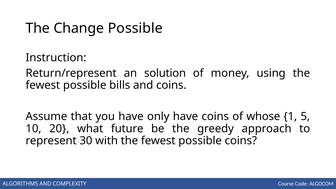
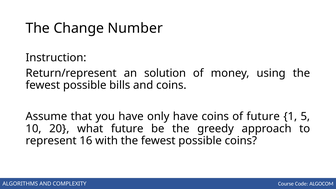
Change Possible: Possible -> Number (135, 28)
of whose: whose -> future (263, 116)
30: 30 -> 16 (86, 141)
